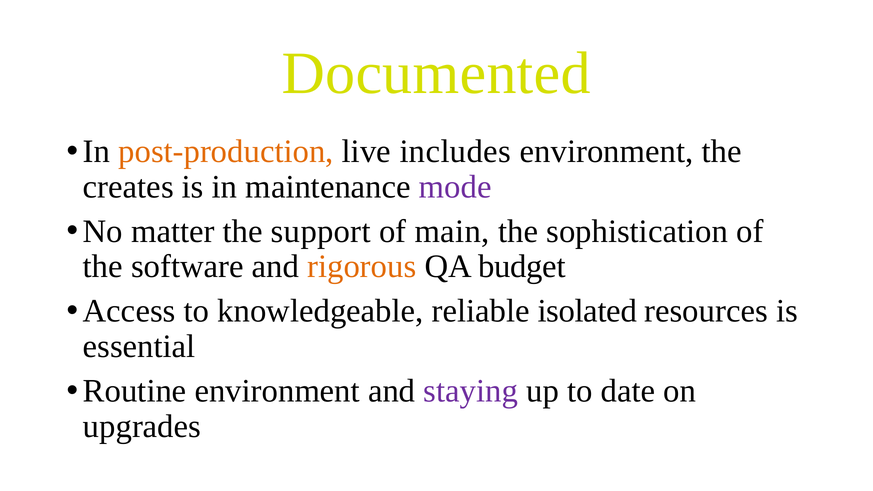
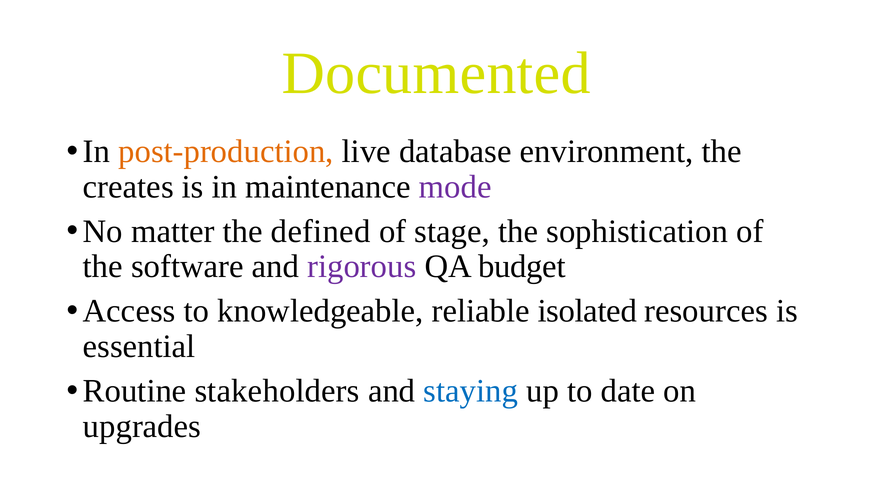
includes: includes -> database (455, 151)
support: support -> defined (321, 231)
main: main -> stage (452, 231)
rigorous colour: orange -> purple (362, 267)
Routine environment: environment -> stakeholders (277, 391)
staying colour: purple -> blue (471, 391)
